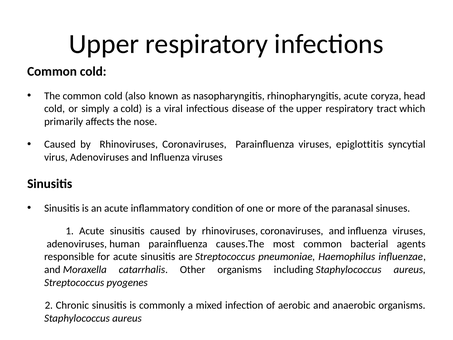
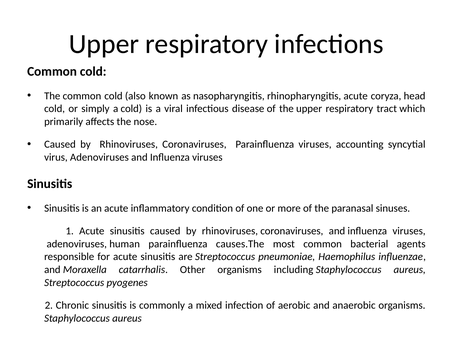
epiglottitis: epiglottitis -> accounting (360, 144)
